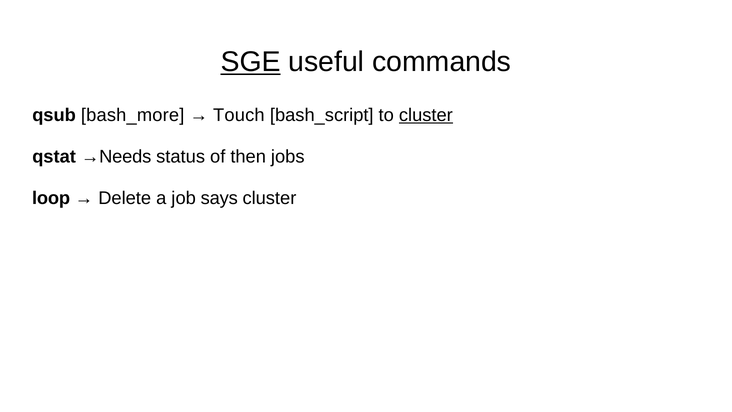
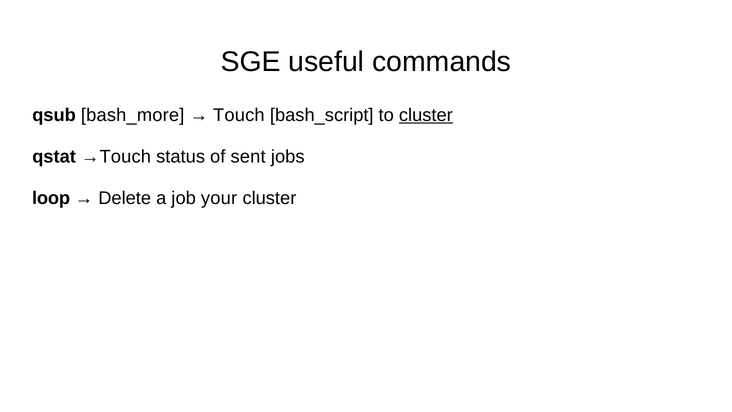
SGE underline: present -> none (251, 62)
→Needs: →Needs -> →Touch (116, 157)
then: then -> sent (248, 157)
says: says -> your (219, 198)
